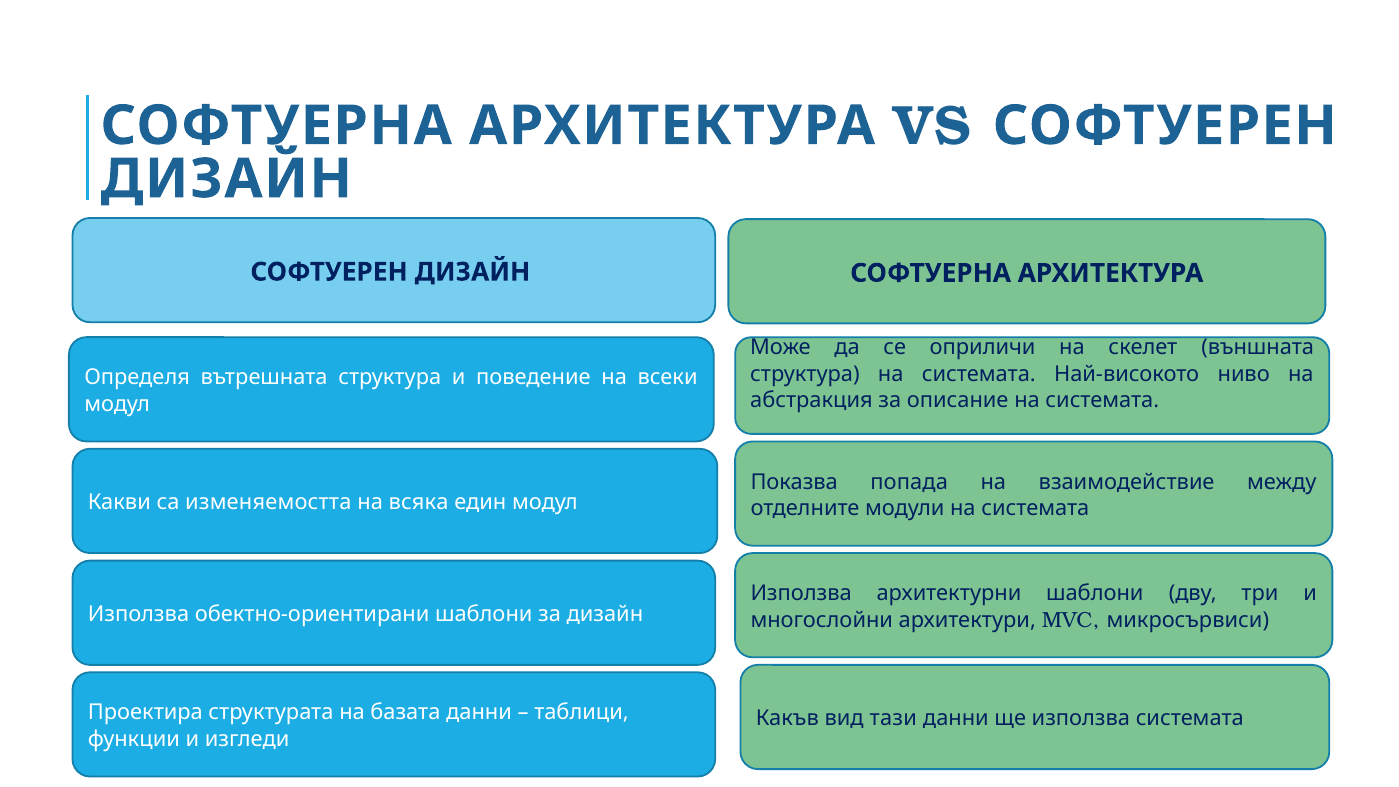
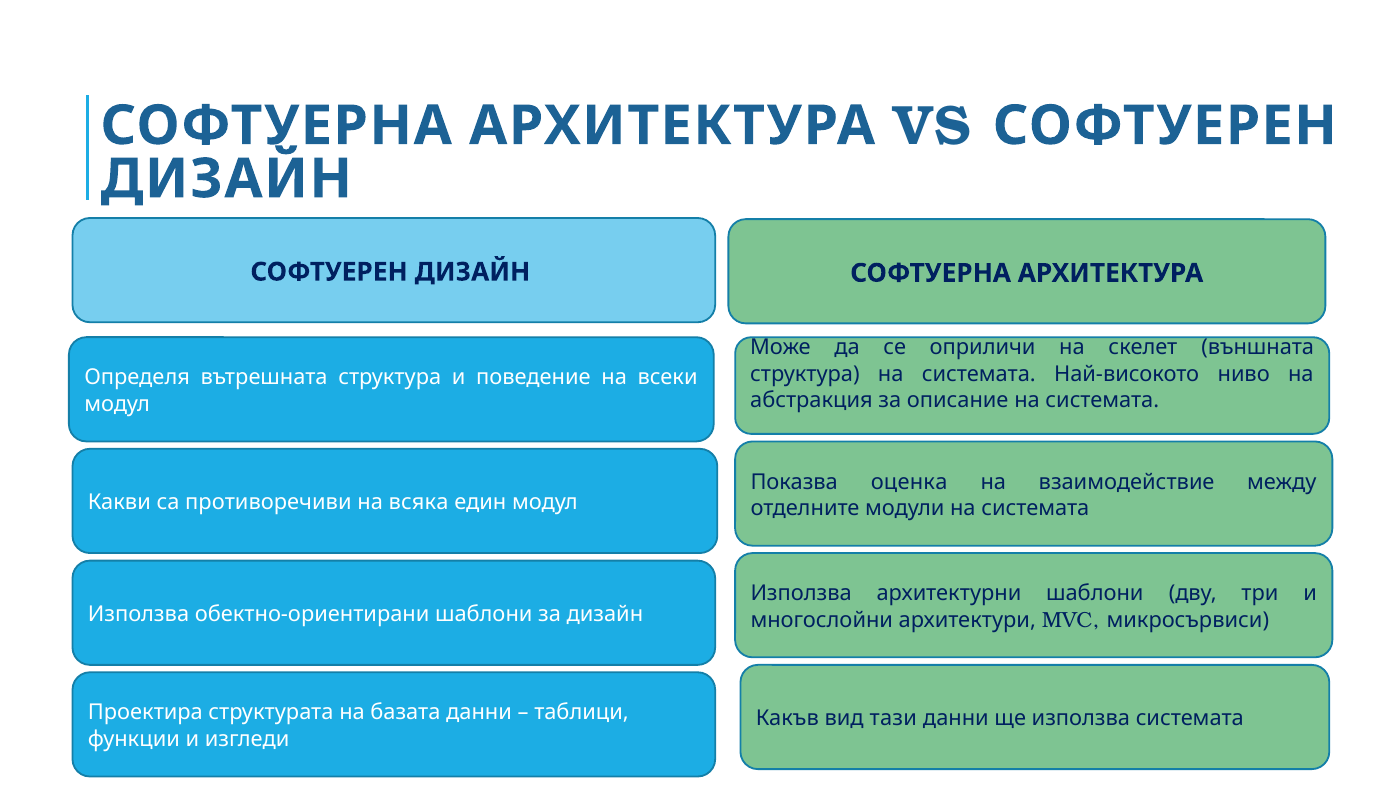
попада: попада -> оценка (909, 482)
изменяемостта: изменяемостта -> противоречиви (268, 502)
